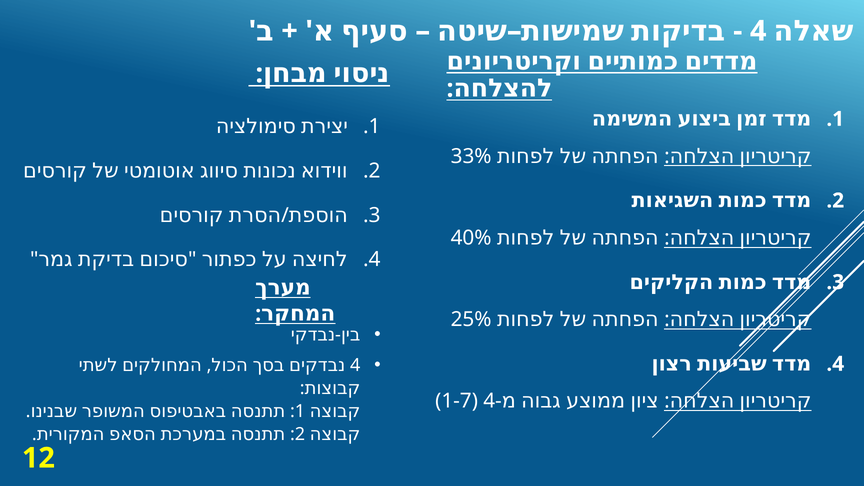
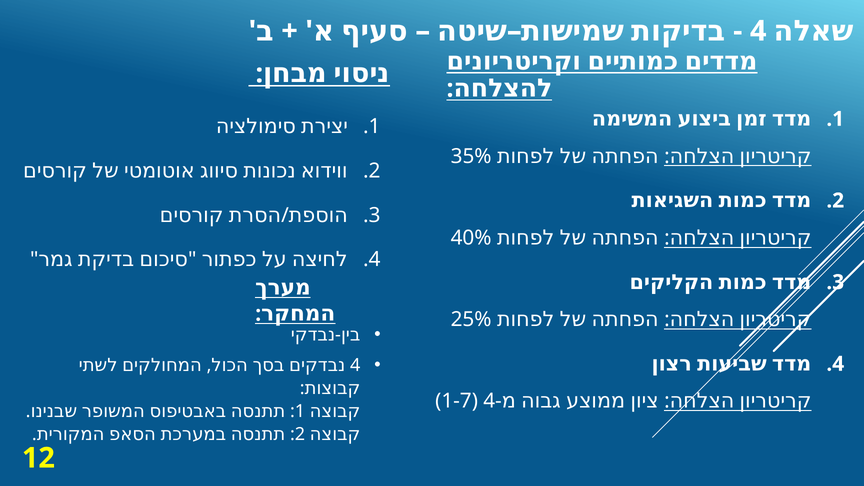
33%: 33% -> 35% (471, 156)
